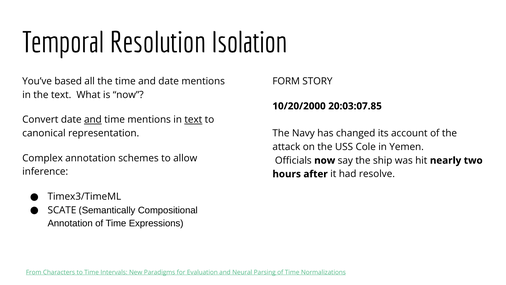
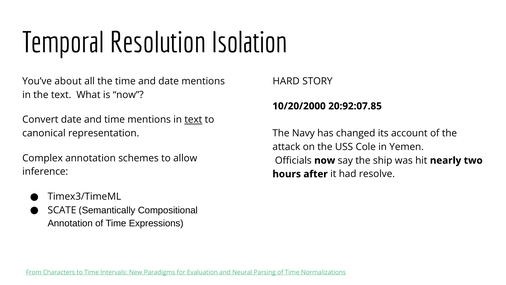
based: based -> about (68, 81)
FORM: FORM -> HARD (286, 81)
20:03:07.85: 20:03:07.85 -> 20:92:07.85 (355, 106)
and underline: present -> none (93, 120)
